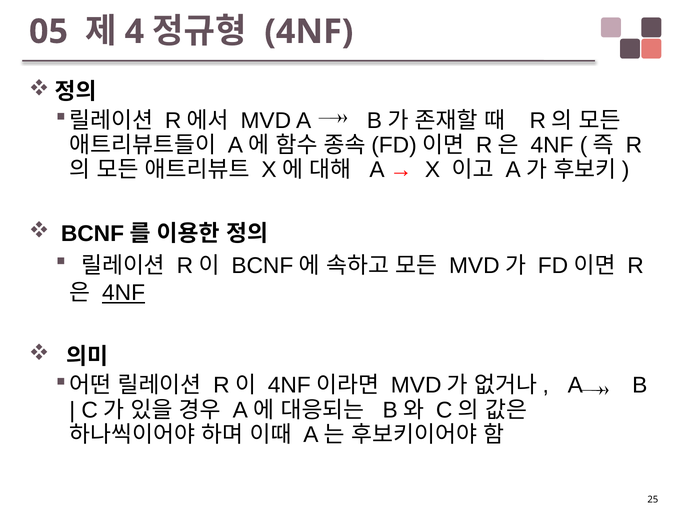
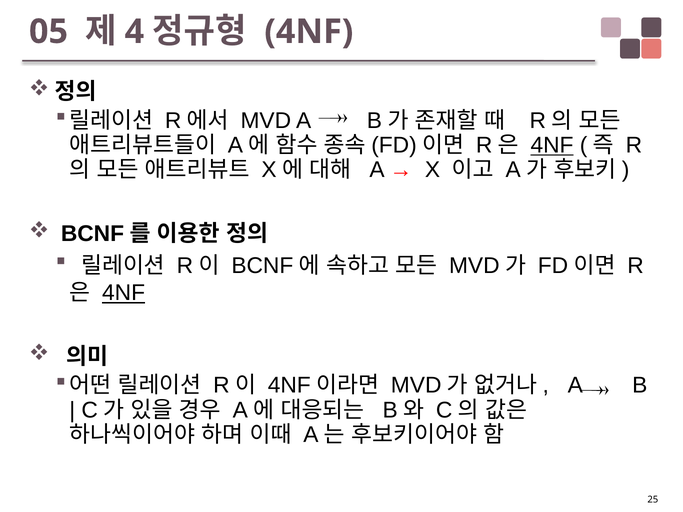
4NF underline: none -> present (552, 145)
